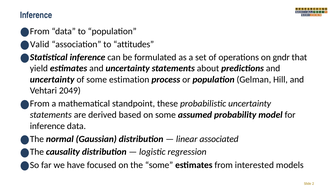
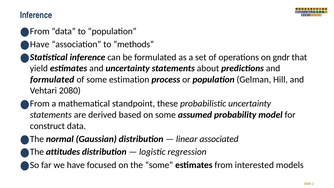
Valid: Valid -> Have (40, 44)
attitudes: attitudes -> methods (134, 44)
uncertainty: uncertainty -> formulated (52, 79)
2049: 2049 -> 2080 (70, 91)
inference: inference -> construct (47, 126)
causality: causality -> attitudes (63, 152)
